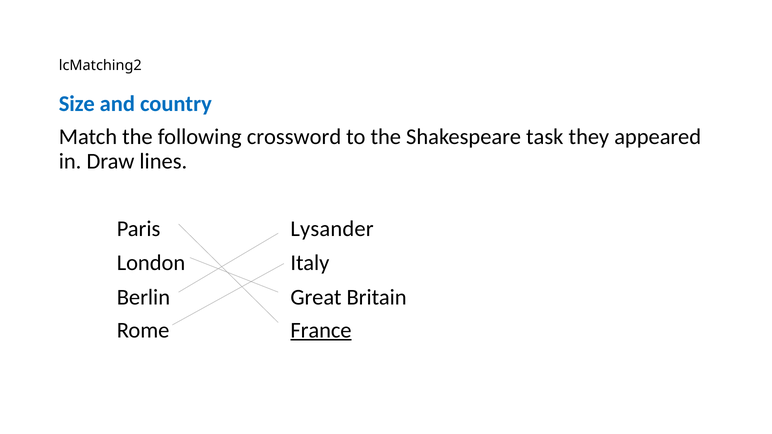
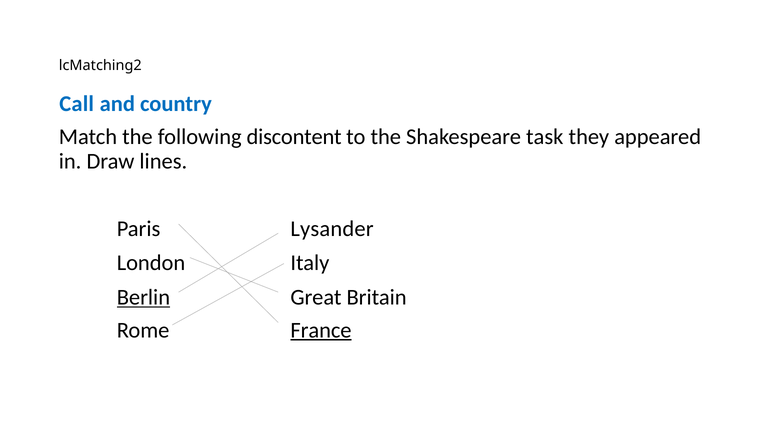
Size: Size -> Call (77, 104)
crossword: crossword -> discontent (294, 137)
Berlin underline: none -> present (143, 297)
